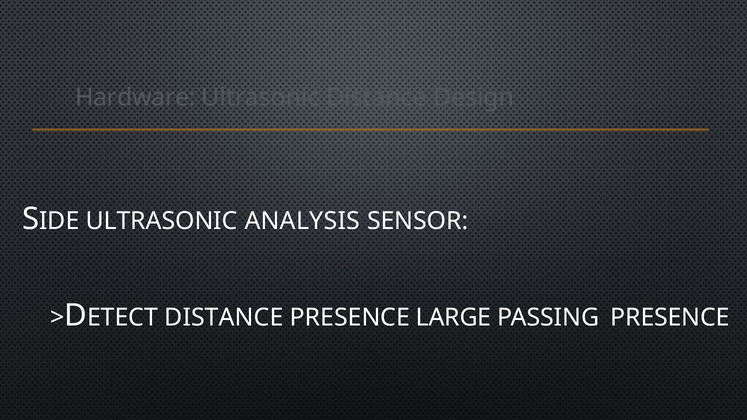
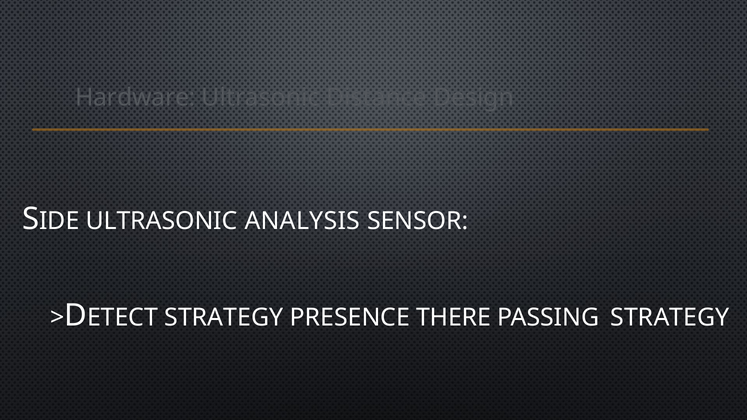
DISTANCE: DISTANCE -> STRATEGY (224, 318)
LARGE: LARGE -> THERE (454, 318)
PASSING PRESENCE: PRESENCE -> STRATEGY (670, 318)
